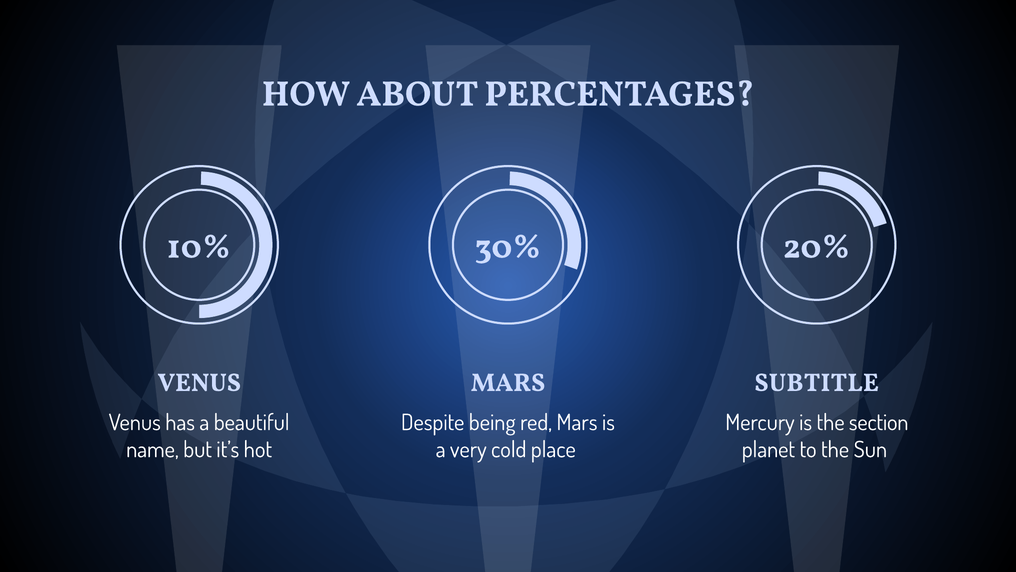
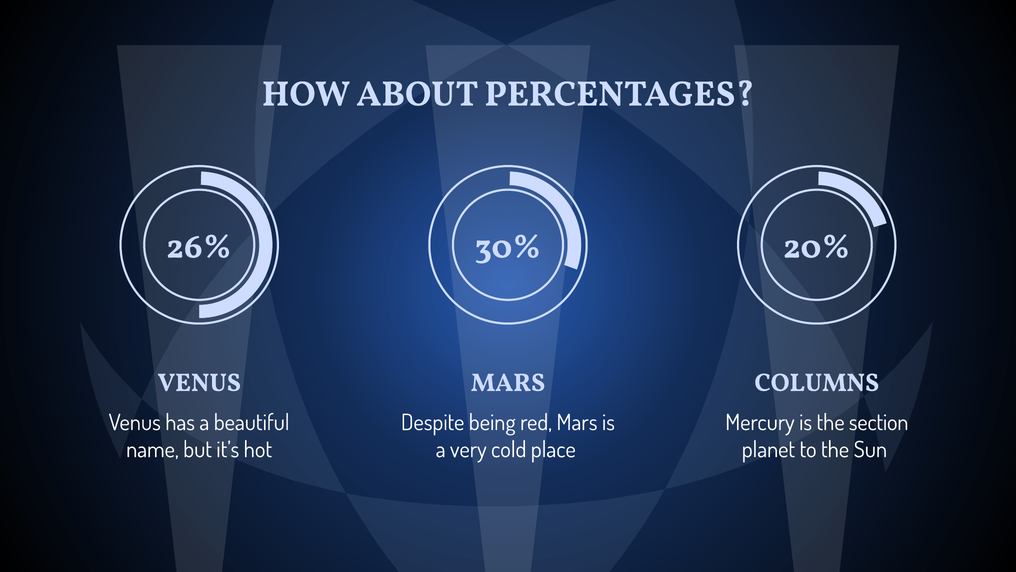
10%: 10% -> 26% (199, 246)
SUBTITLE: SUBTITLE -> COLUMNS (817, 382)
